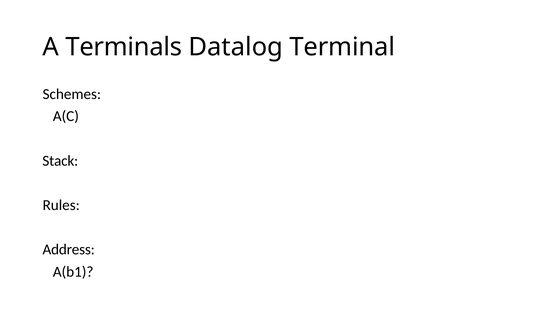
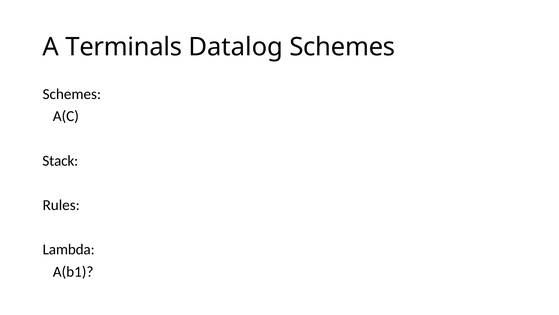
Datalog Terminal: Terminal -> Schemes (342, 47)
Address: Address -> Lambda (69, 249)
